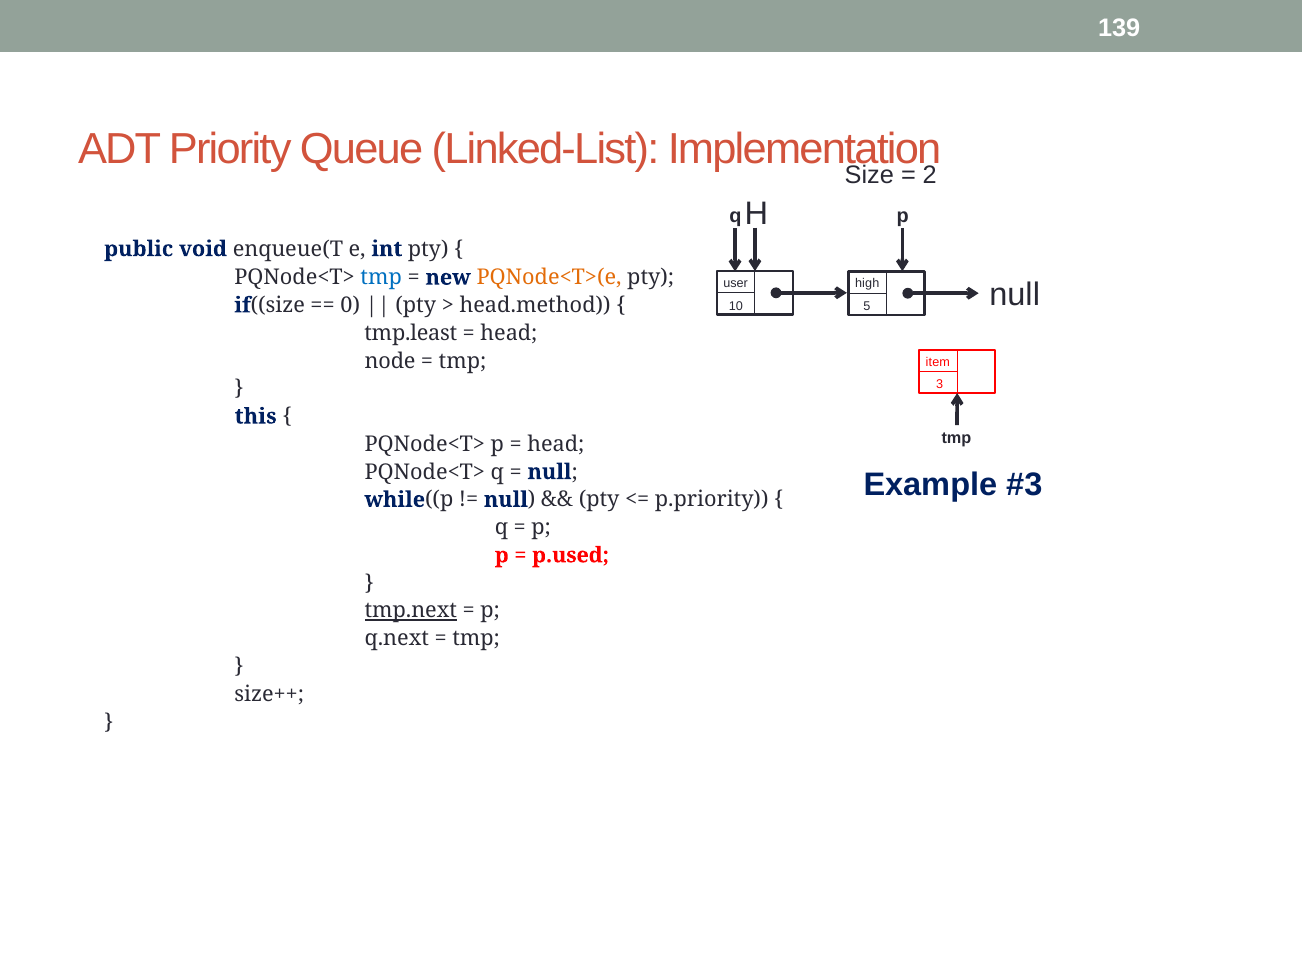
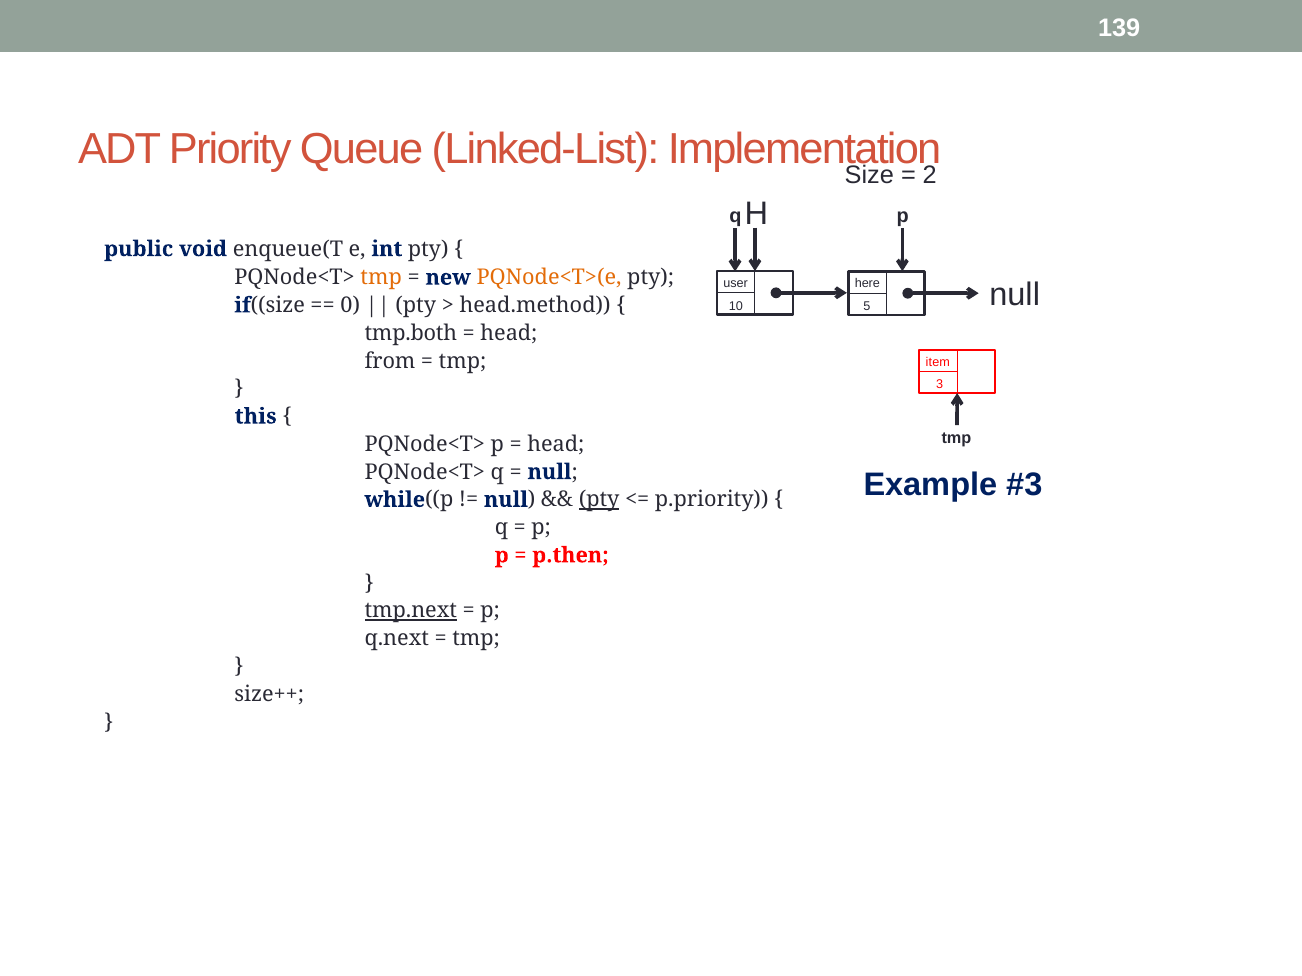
tmp colour: blue -> orange (381, 278)
high: high -> here (867, 284)
tmp.least: tmp.least -> tmp.both (411, 333)
node: node -> from (390, 361)
pty underline: none -> present (599, 500)
p.used: p.used -> p.then (570, 556)
